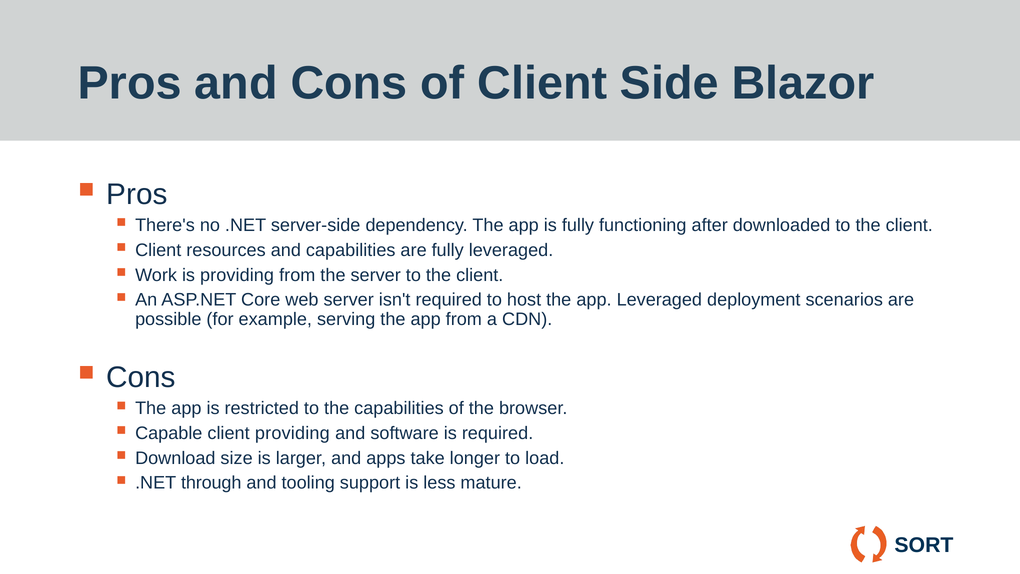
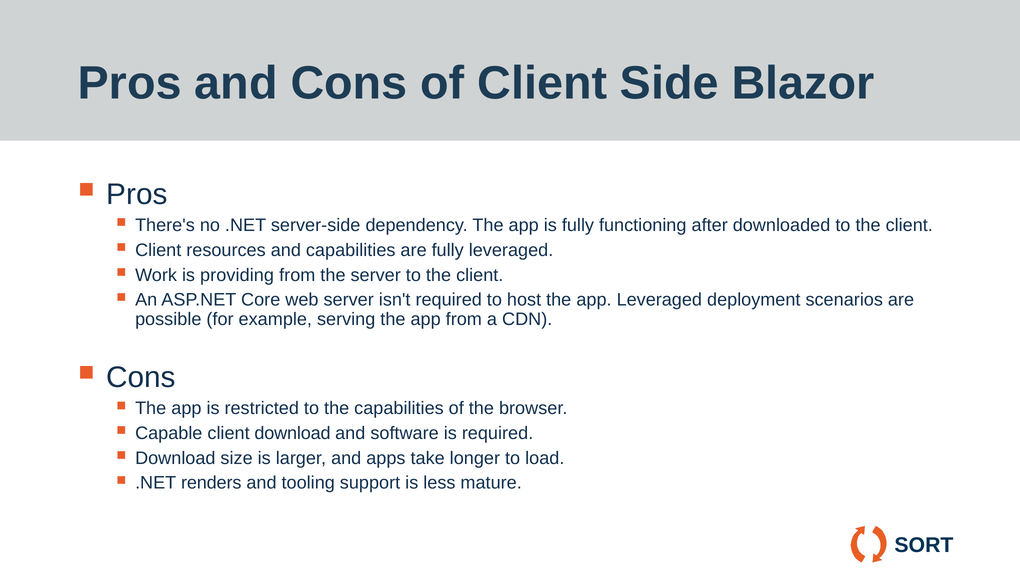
client providing: providing -> download (293, 433)
through: through -> renders (211, 483)
